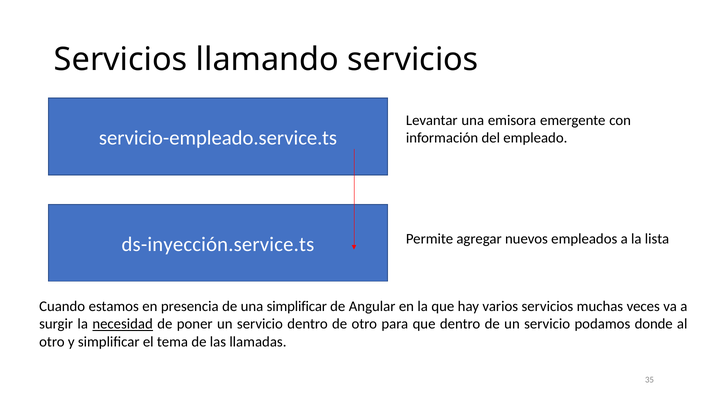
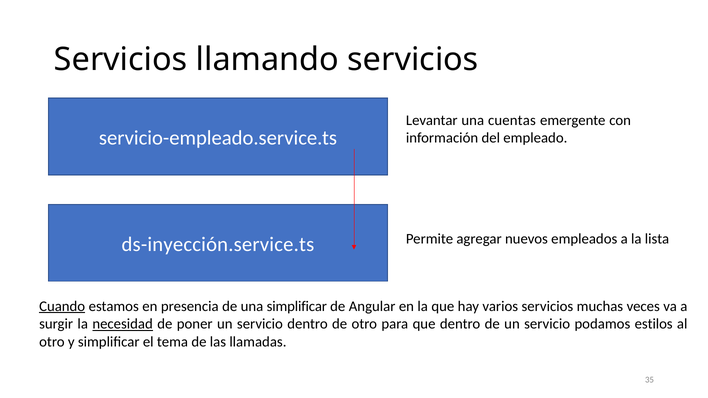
emisora: emisora -> cuentas (512, 120)
Cuando underline: none -> present (62, 306)
donde: donde -> estilos (654, 324)
